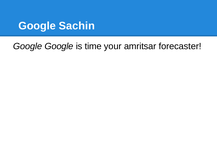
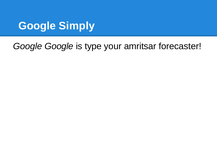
Sachin: Sachin -> Simply (77, 26)
time: time -> type (93, 46)
